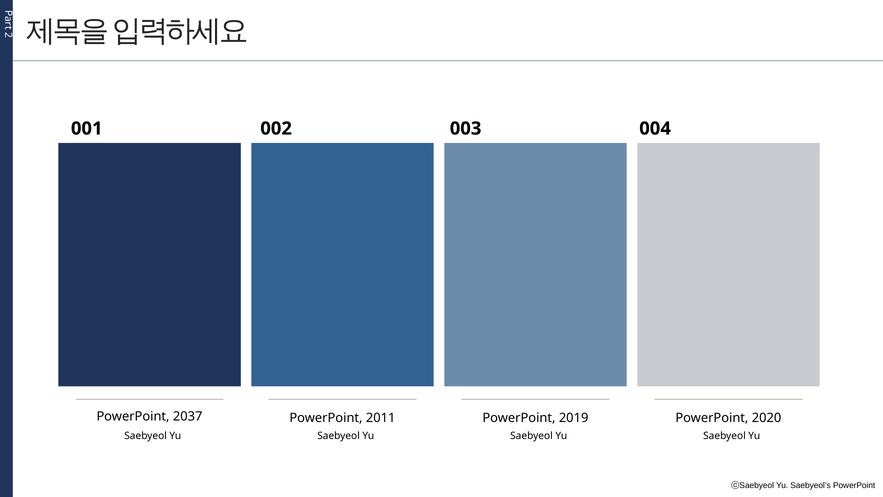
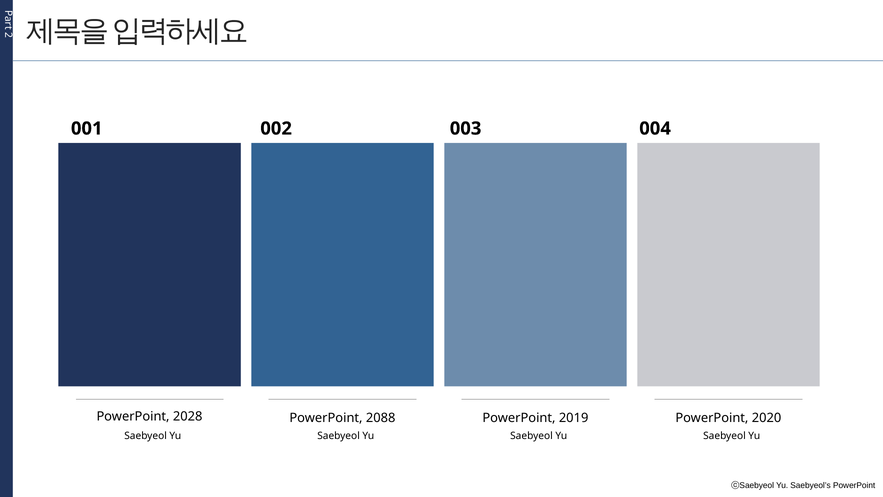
2037: 2037 -> 2028 (188, 416)
2011: 2011 -> 2088 (381, 418)
